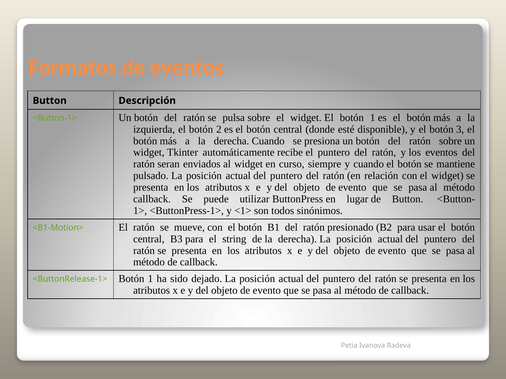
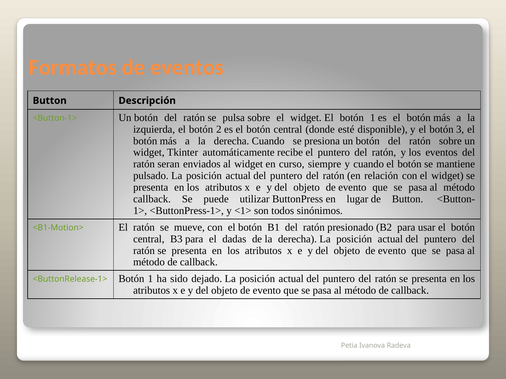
string: string -> dadas (234, 239)
